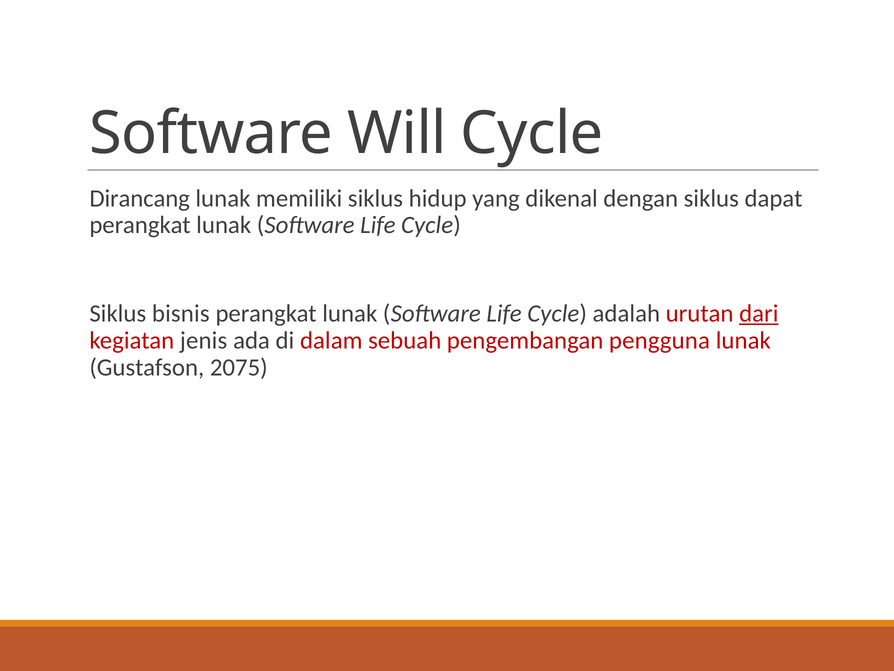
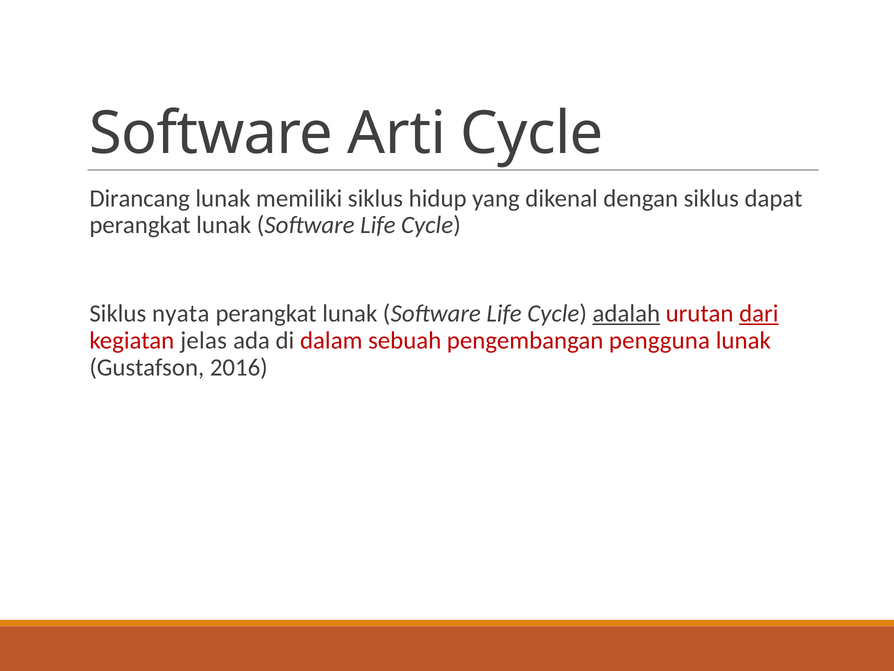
Will: Will -> Arti (397, 134)
bisnis: bisnis -> nyata (181, 313)
adalah underline: none -> present (626, 313)
jenis: jenis -> jelas (204, 340)
2075: 2075 -> 2016 (239, 367)
